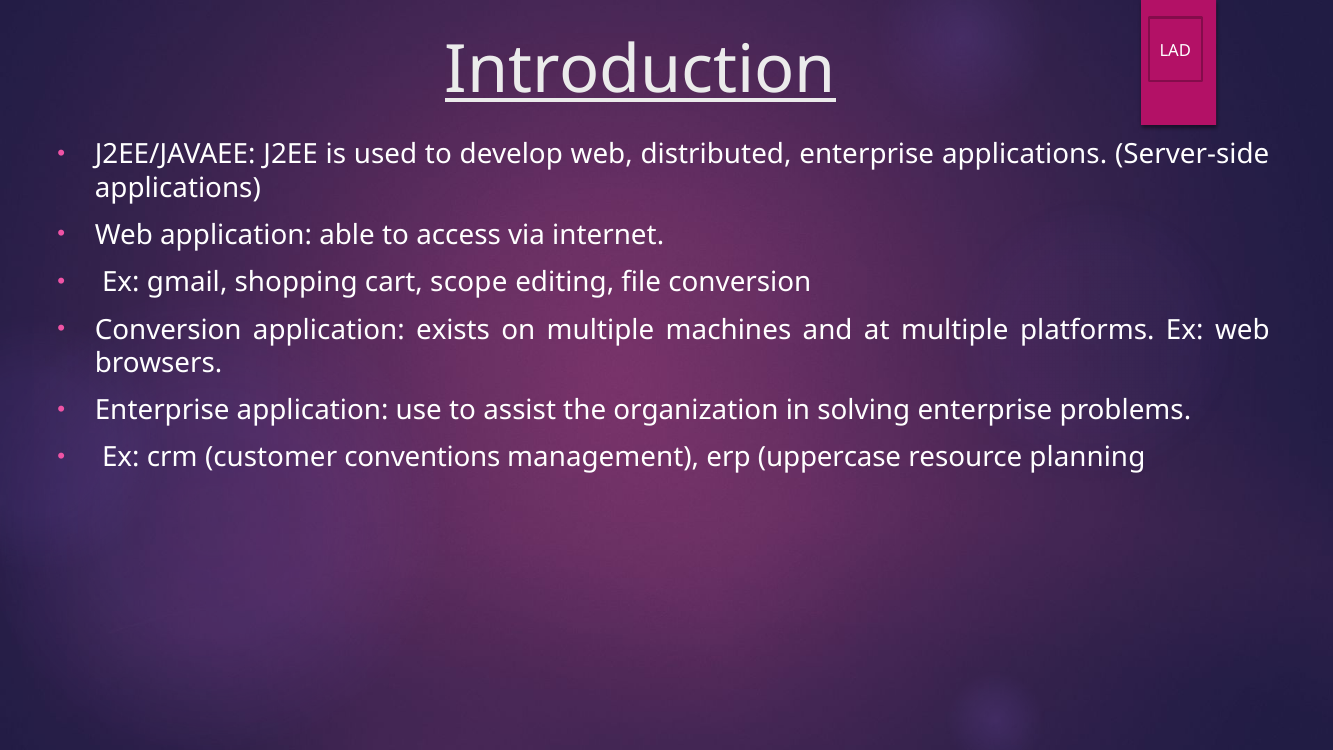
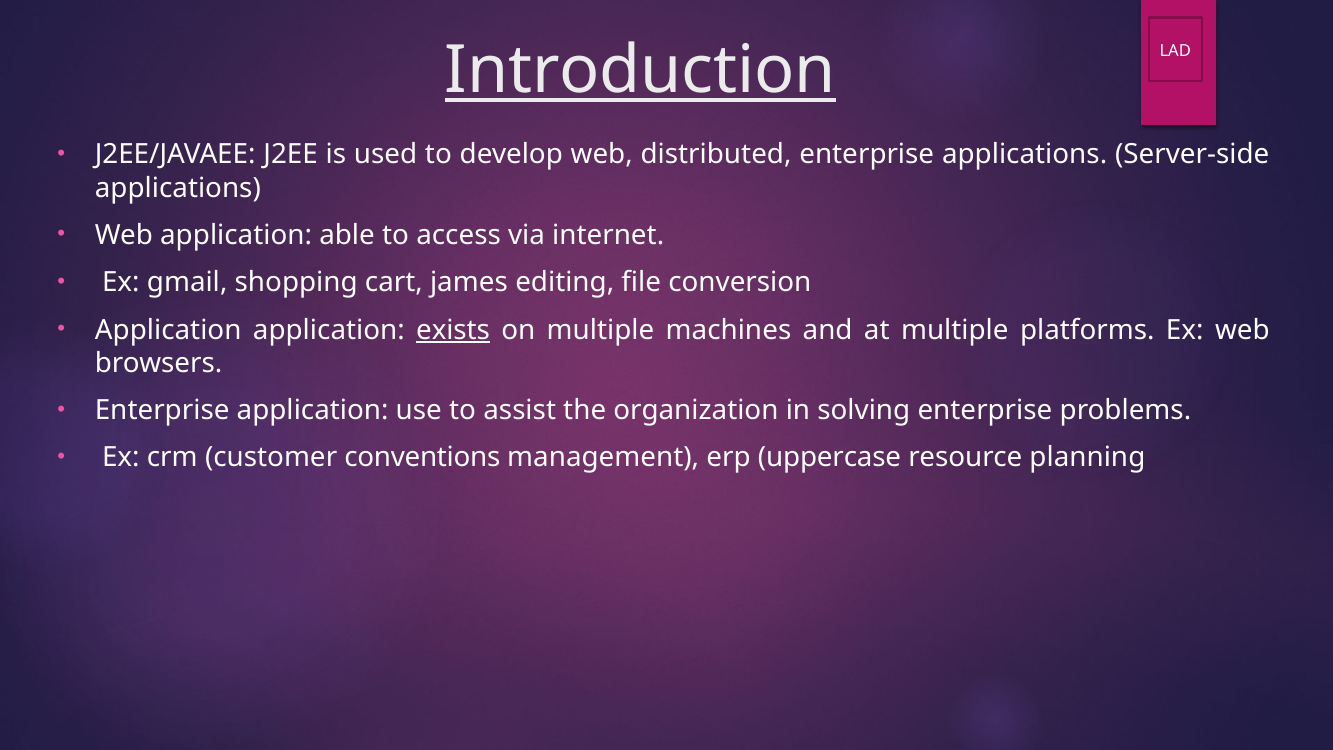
scope: scope -> james (469, 282)
Conversion: Conversion -> Application (168, 330)
exists underline: none -> present (453, 330)
